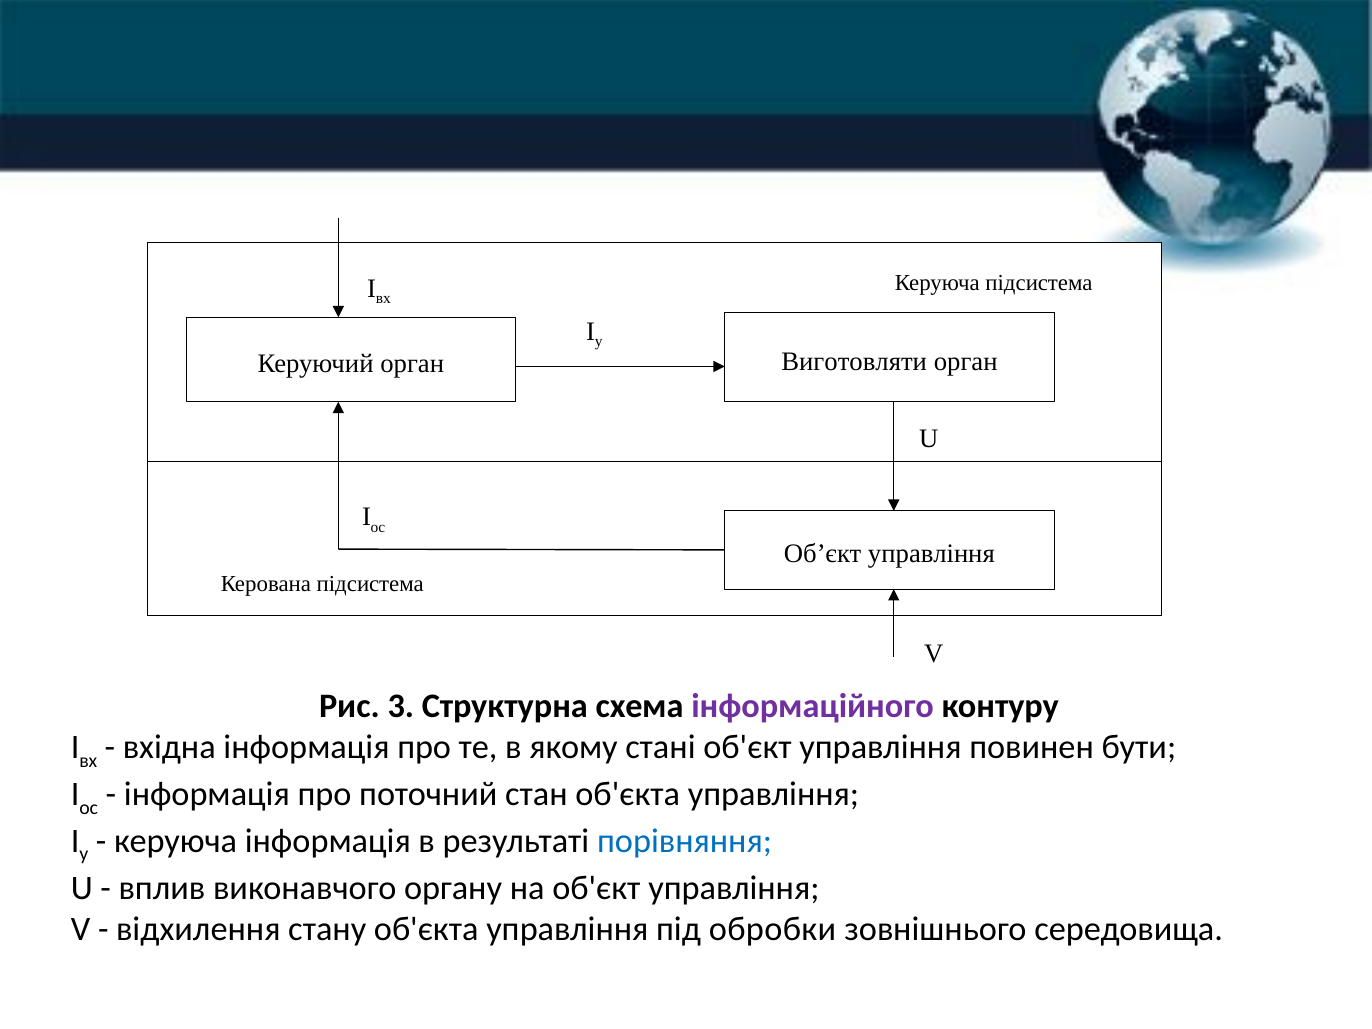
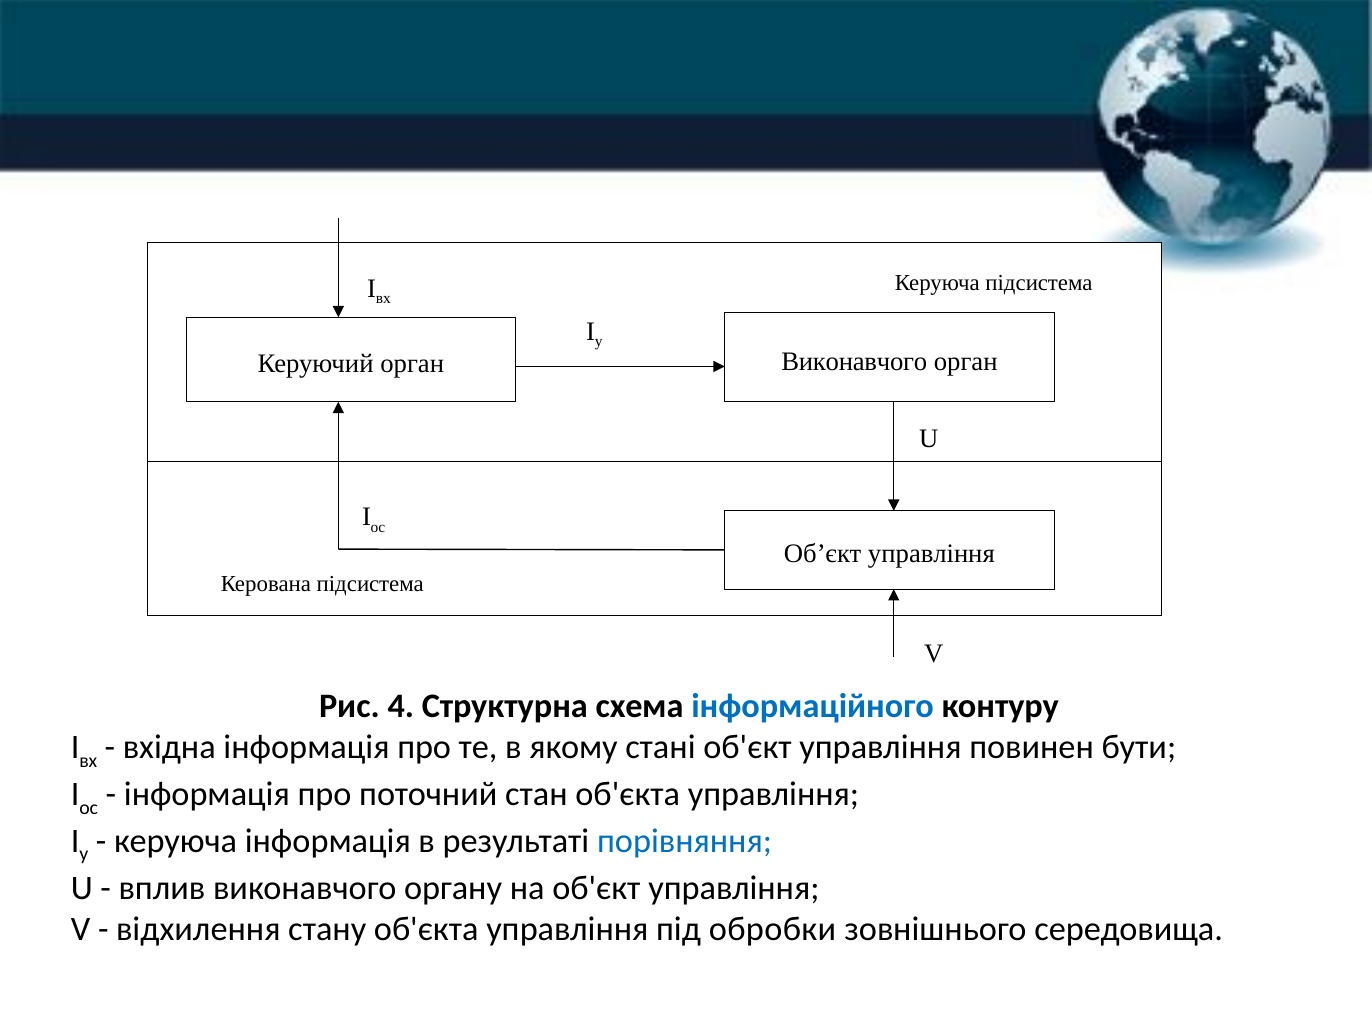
орган Виготовляти: Виготовляти -> Виконавчого (854, 361)
3: 3 -> 4 (401, 706)
інформаційного colour: purple -> blue (813, 706)
